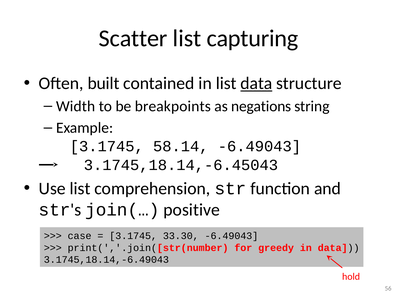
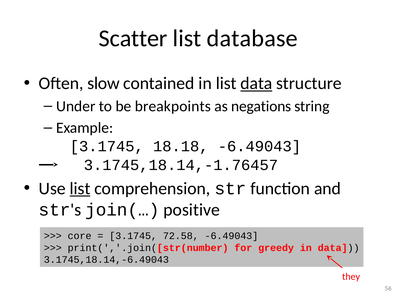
capturing: capturing -> database (252, 38)
built: built -> slow (103, 83)
Width: Width -> Under (76, 106)
58.14: 58.14 -> 18.18 (181, 146)
3.1745,18.14,-6.45043: 3.1745,18.14,-6.45043 -> 3.1745,18.14,-1.76457 (181, 165)
list underline: none -> present (80, 188)
case: case -> core (80, 236)
33.30: 33.30 -> 72.58 (181, 236)
hold: hold -> they (351, 276)
